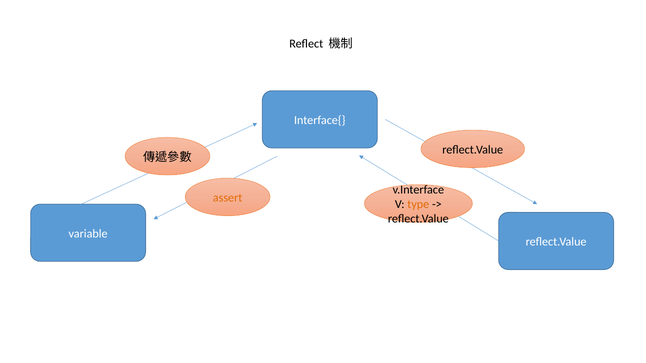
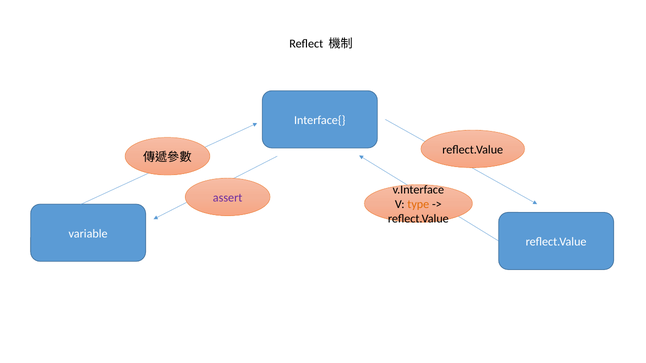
assert colour: orange -> purple (228, 198)
